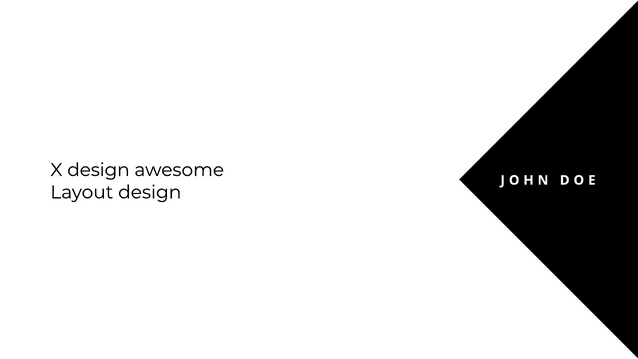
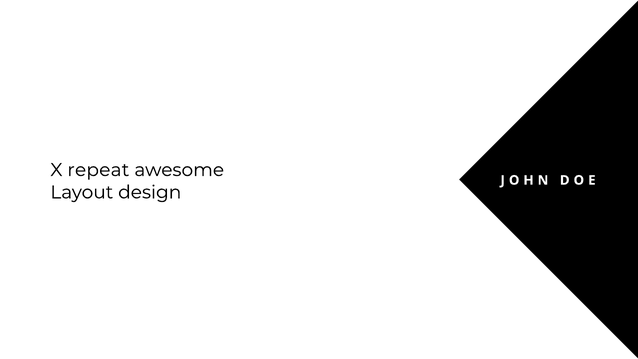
X design: design -> repeat (98, 170)
